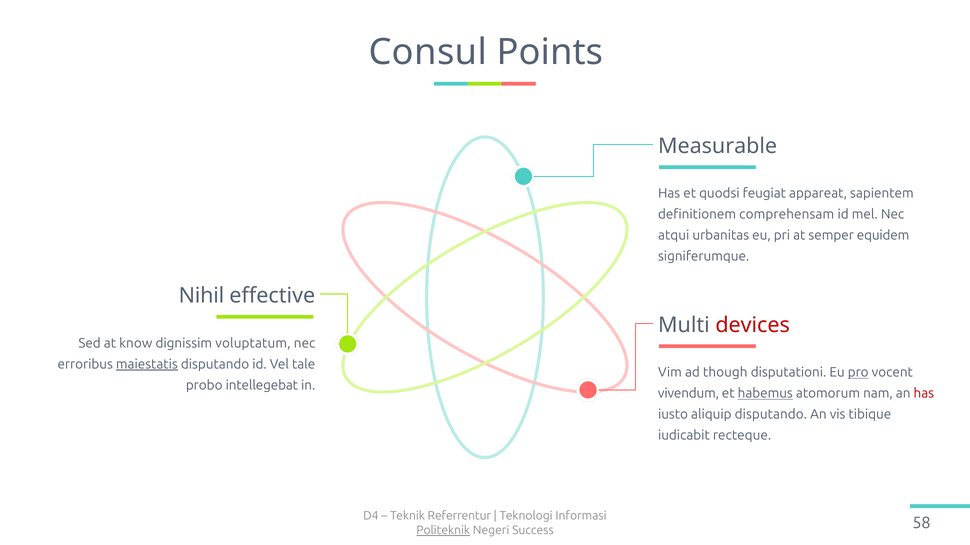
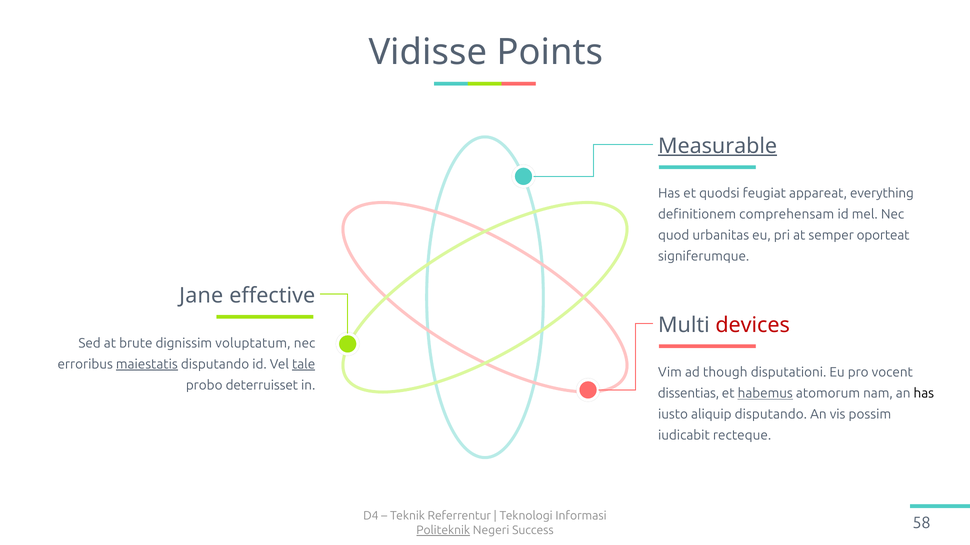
Consul: Consul -> Vidisse (428, 52)
Measurable underline: none -> present (718, 146)
sapientem: sapientem -> everything (882, 194)
atqui: atqui -> quod (674, 236)
equidem: equidem -> oporteat (883, 236)
Nihil: Nihil -> Jane (201, 296)
know: know -> brute (136, 343)
tale underline: none -> present (304, 364)
pro underline: present -> none (858, 373)
intellegebat: intellegebat -> deterruisset (262, 385)
vivendum: vivendum -> dissentias (688, 394)
has colour: red -> black (924, 394)
tibique: tibique -> possim (870, 415)
